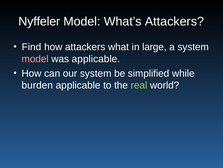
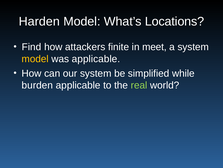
Nyffeler: Nyffeler -> Harden (39, 21)
What’s Attackers: Attackers -> Locations (175, 21)
what: what -> finite (119, 47)
large: large -> meet (154, 47)
model colour: pink -> yellow (35, 59)
